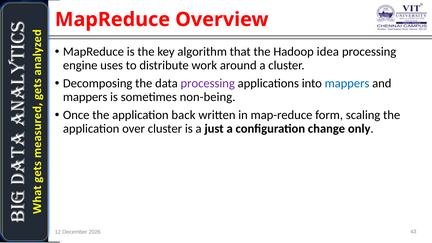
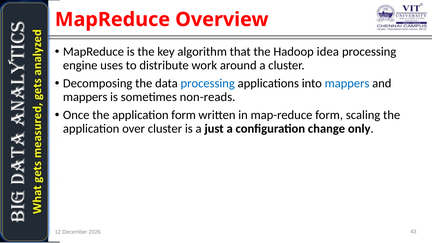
processing colour: purple -> blue (208, 83)
non-being: non-being -> non-reads (208, 97)
application back: back -> form (184, 115)
